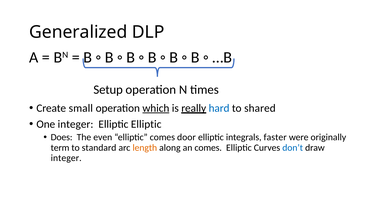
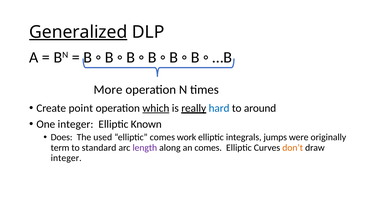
Generalized underline: none -> present (78, 32)
Setup: Setup -> More (108, 90)
small: small -> point (81, 108)
shared: shared -> around (260, 108)
Elliptic Elliptic: Elliptic -> Known (146, 124)
even: even -> used (103, 138)
door: door -> work (187, 138)
faster: faster -> jumps (275, 138)
length colour: orange -> purple (145, 148)
don’t colour: blue -> orange (293, 148)
